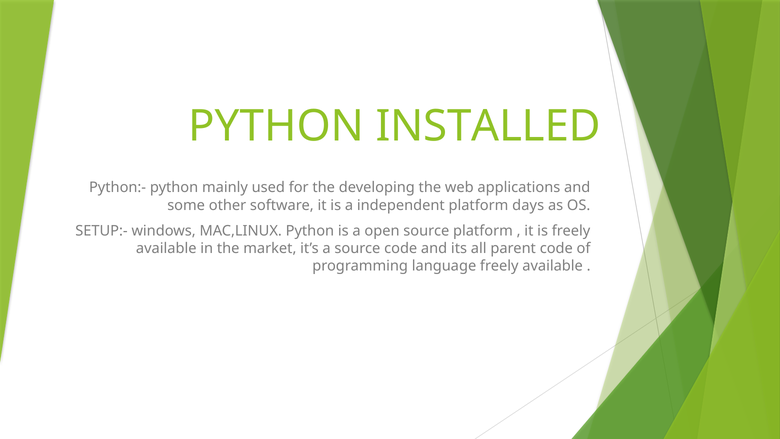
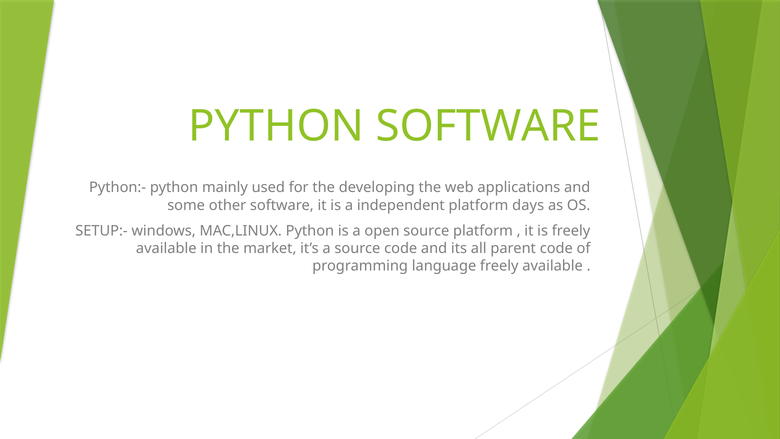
PYTHON INSTALLED: INSTALLED -> SOFTWARE (488, 126)
